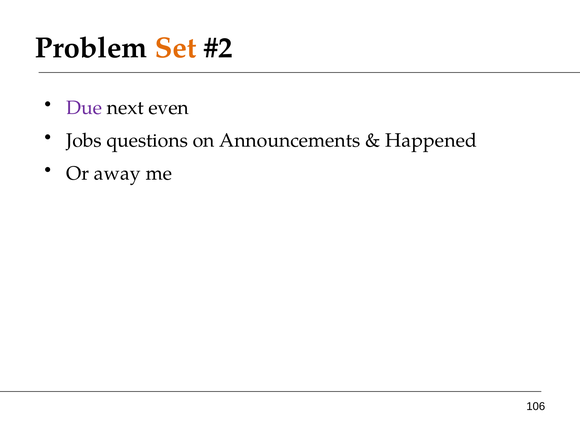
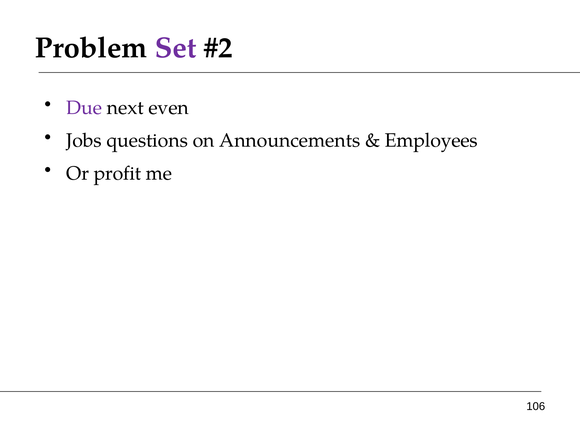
Set colour: orange -> purple (176, 48)
Happened: Happened -> Employees (431, 141)
away: away -> profit (118, 173)
